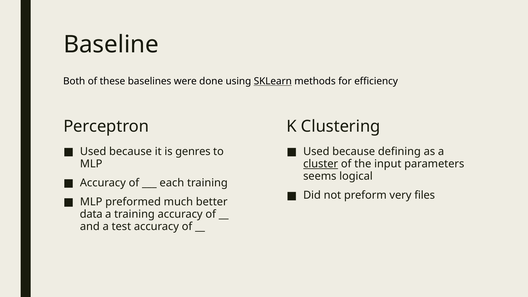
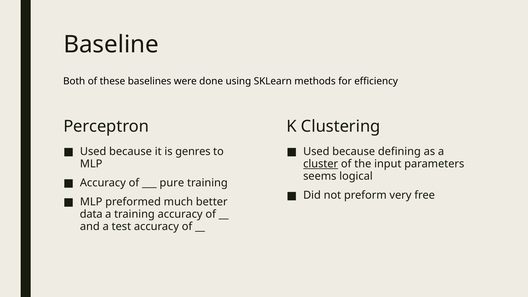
SKLearn underline: present -> none (273, 81)
each: each -> pure (172, 183)
files: files -> free (425, 195)
